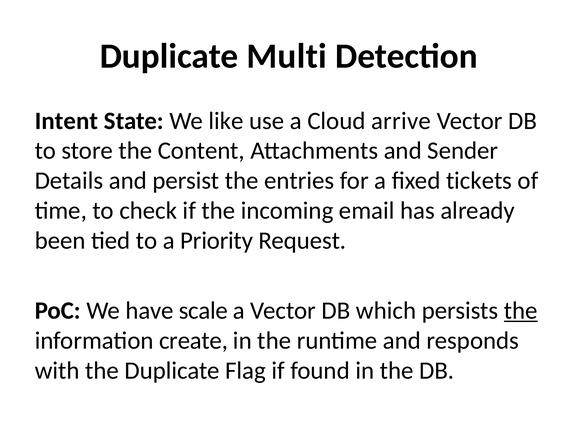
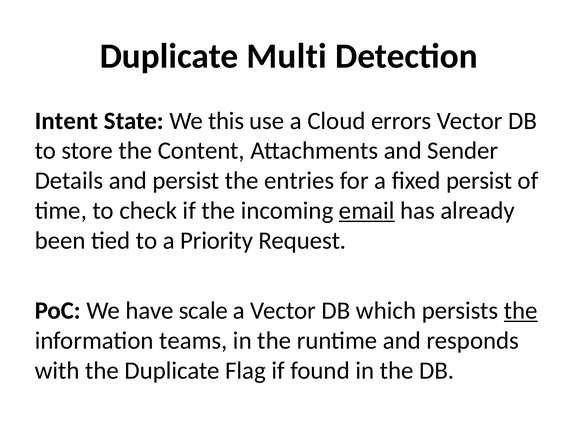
like: like -> this (226, 121)
arrive: arrive -> errors (401, 121)
fixed tickets: tickets -> persist (479, 180)
email underline: none -> present (367, 210)
create: create -> teams (193, 340)
